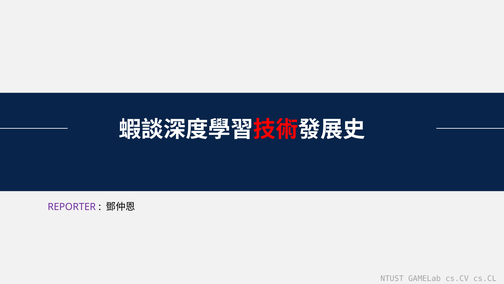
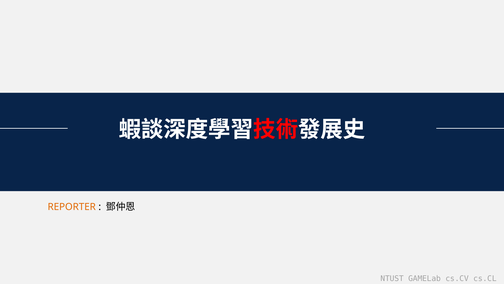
REPORTER colour: purple -> orange (72, 207)
